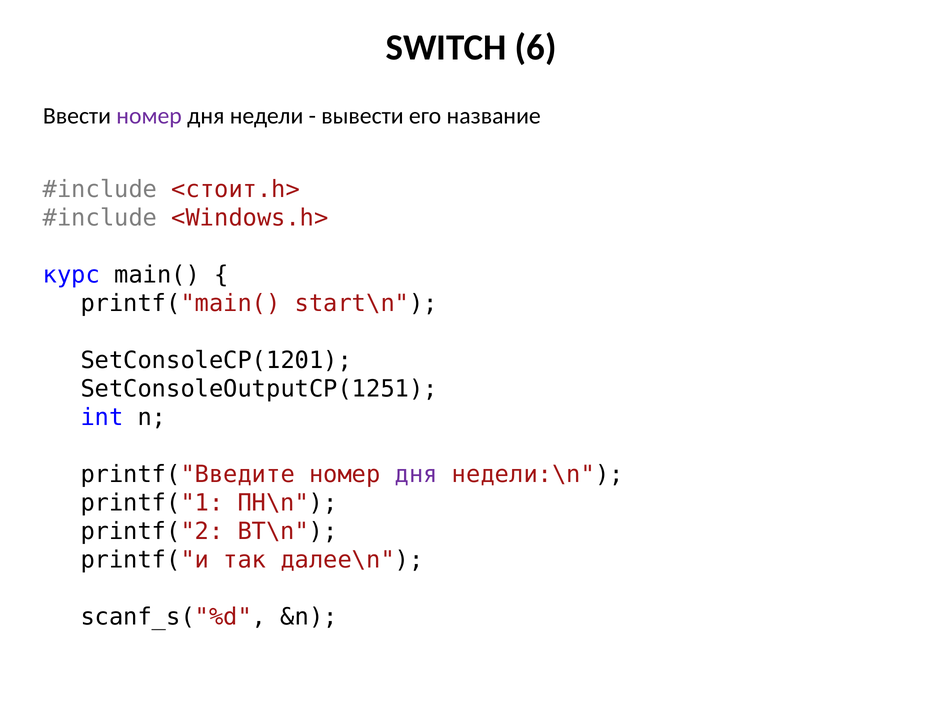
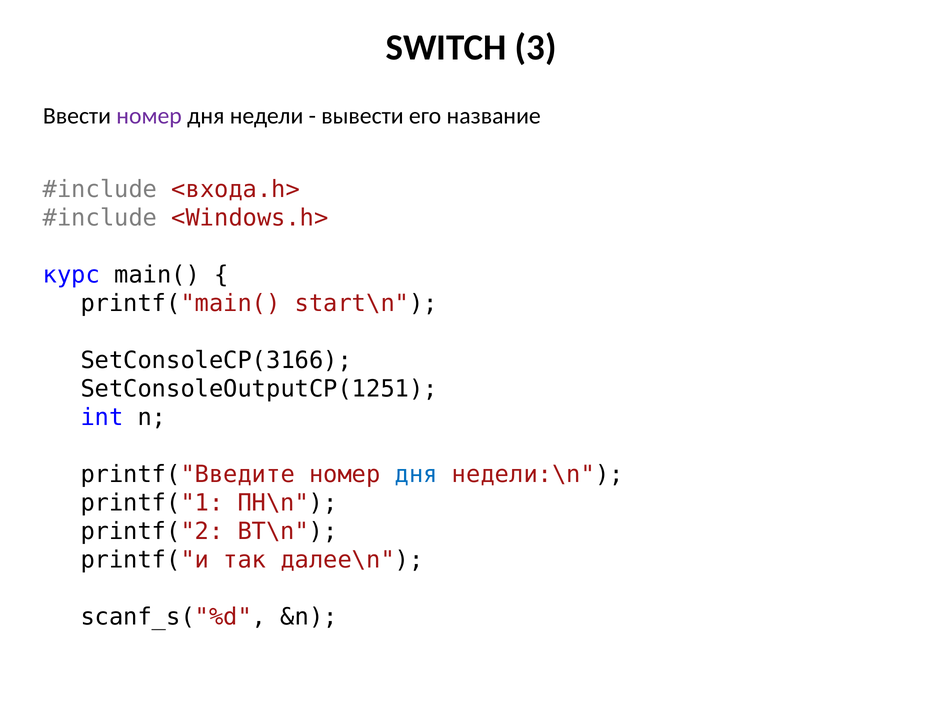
6: 6 -> 3 (536, 48)
<стоит.h>: <стоит.h> -> <входа.h> (236, 190)
SetConsoleCP(1201: SetConsoleCP(1201 -> SetConsoleCP(3166 (216, 361)
дня colour: purple -> blue (416, 475)
